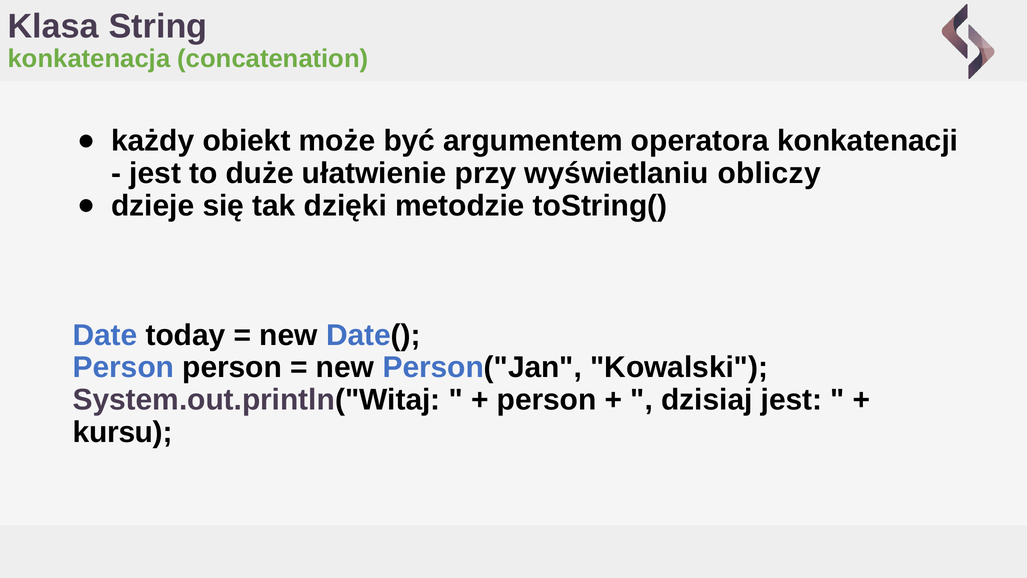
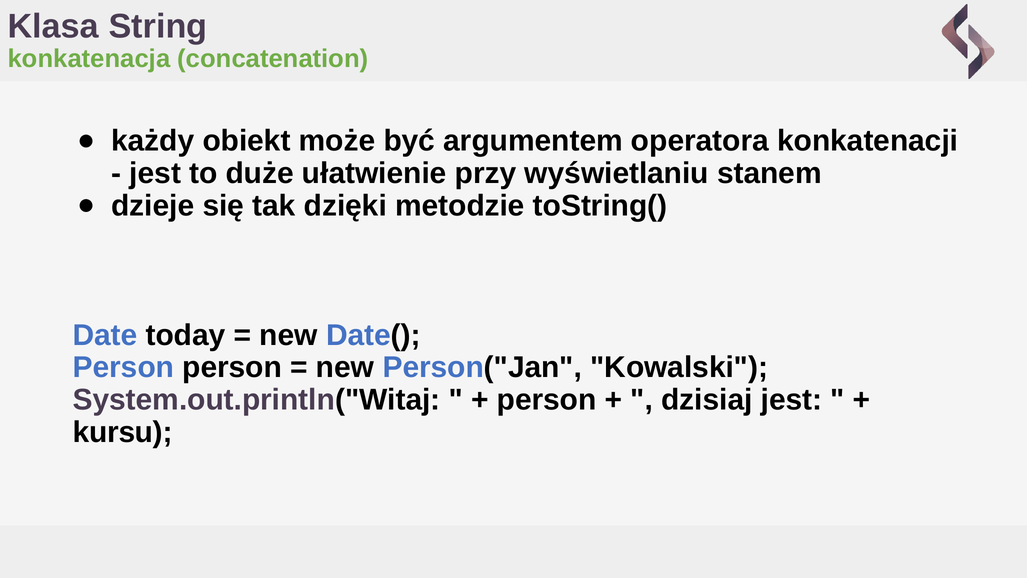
obliczy: obliczy -> stanem (769, 173)
